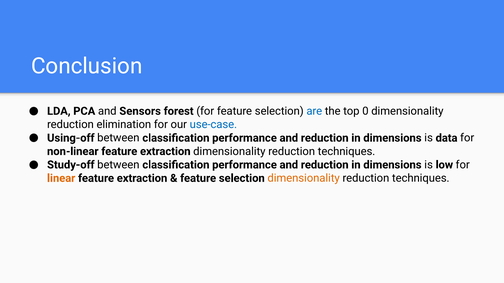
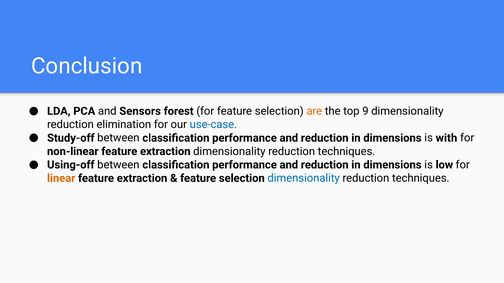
are colour: blue -> orange (314, 111)
0: 0 -> 9 (365, 111)
Using-off: Using-off -> Study-off (71, 138)
data: data -> with (446, 138)
Study-off: Study-off -> Using-off (71, 165)
dimensionality colour: orange -> blue (304, 178)
